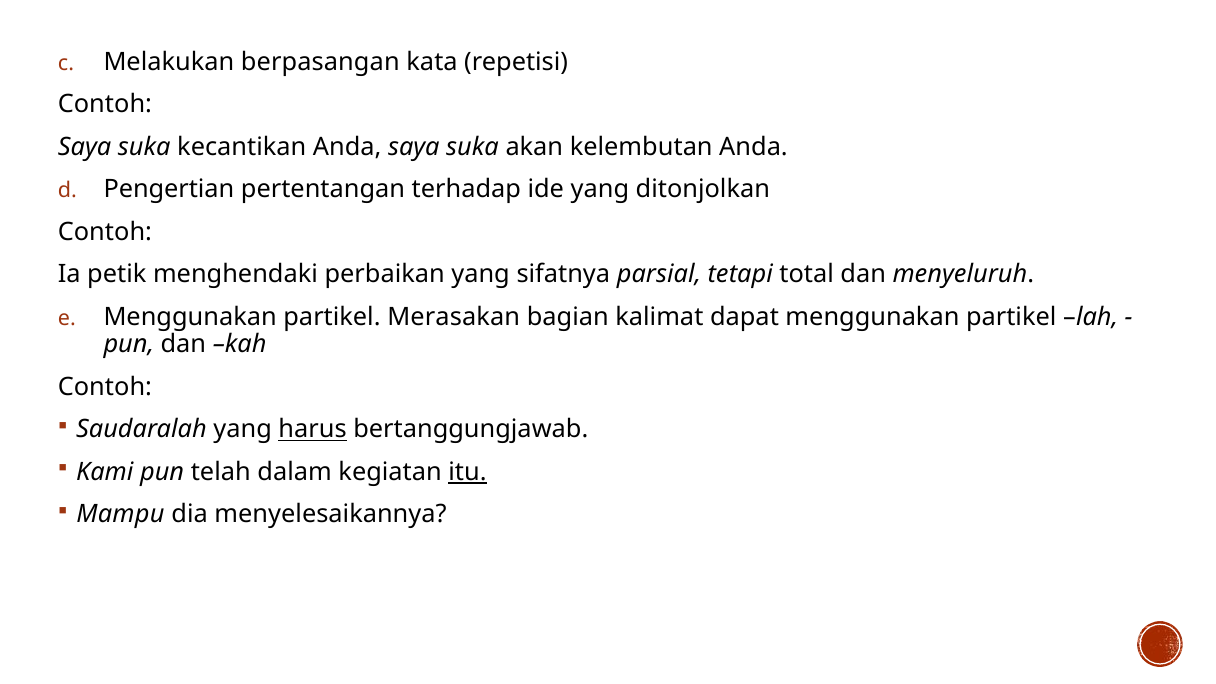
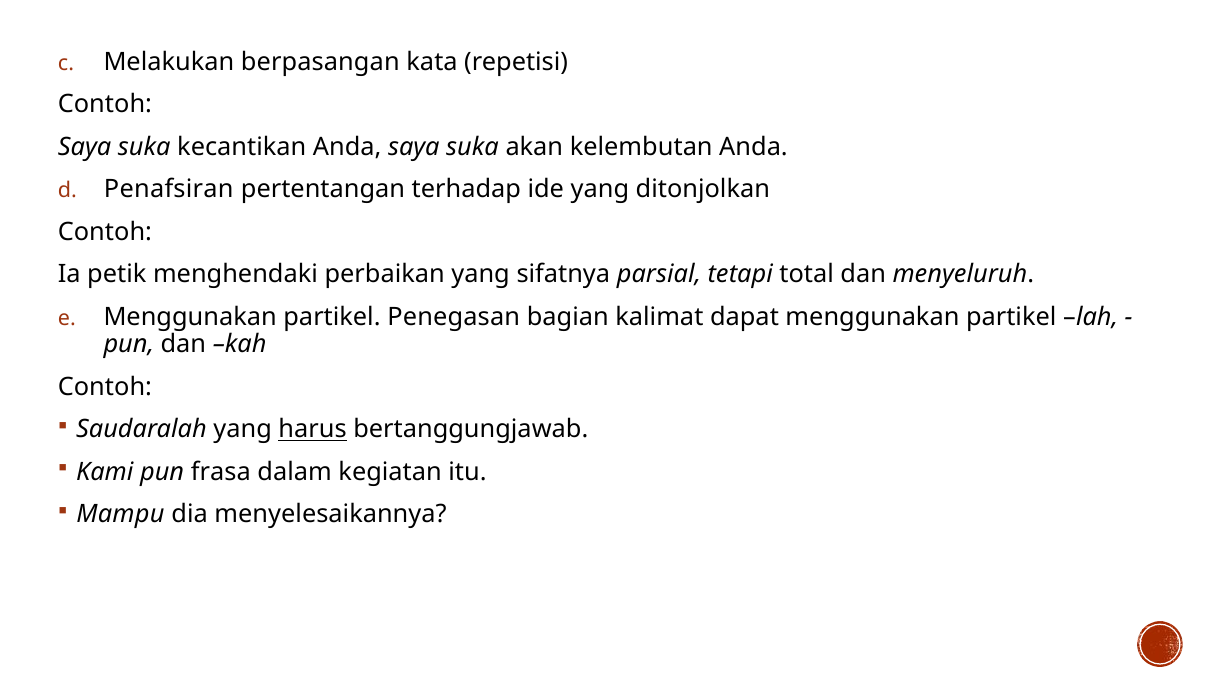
Pengertian: Pengertian -> Penafsiran (169, 189)
Merasakan: Merasakan -> Penegasan (454, 317)
telah: telah -> frasa (221, 472)
itu underline: present -> none (467, 472)
